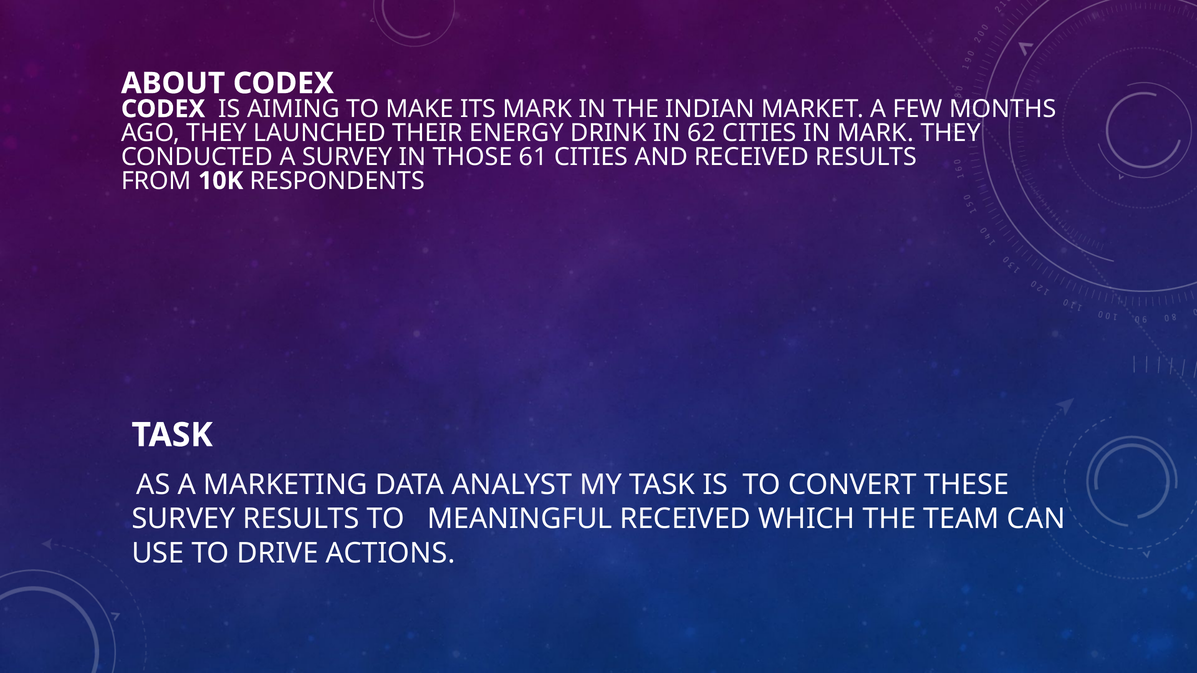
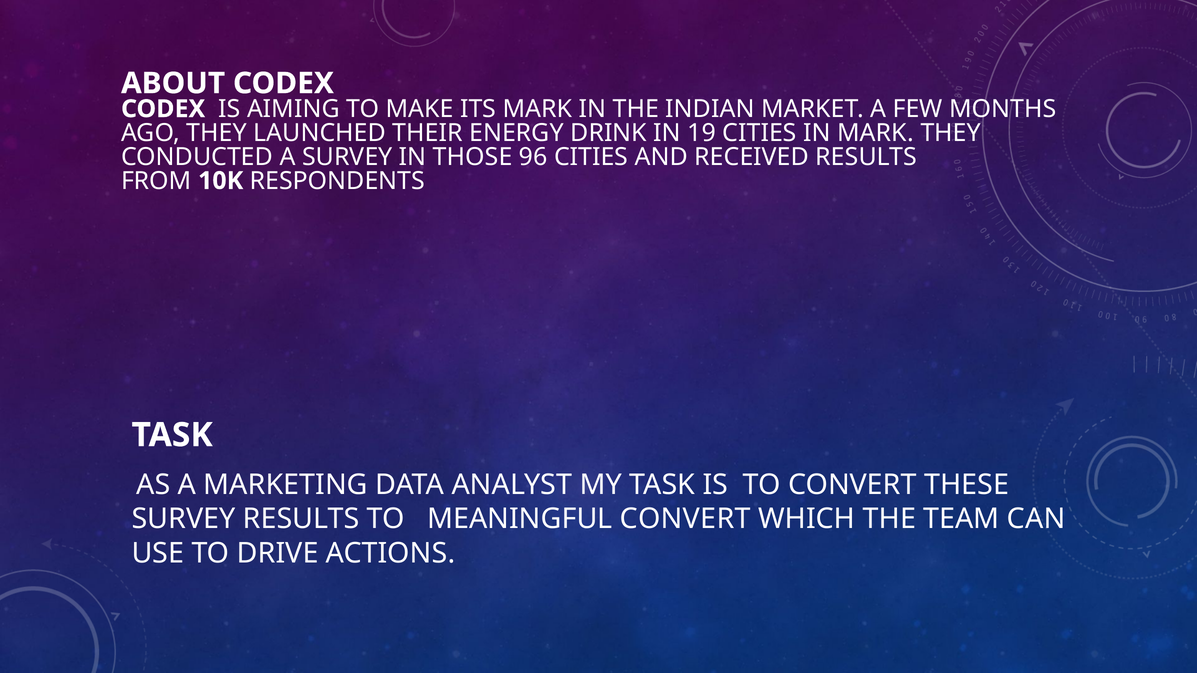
62: 62 -> 19 (702, 133)
61: 61 -> 96 (533, 157)
MEANINGFUL RECEIVED: RECEIVED -> CONVERT (685, 519)
